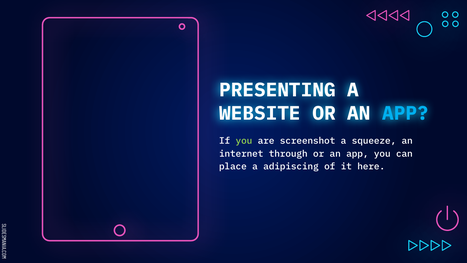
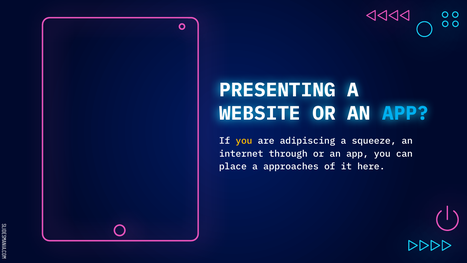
you colour: light green -> yellow (244, 141)
screenshot: screenshot -> adipiscing (308, 141)
adipiscing: adipiscing -> approaches (291, 166)
